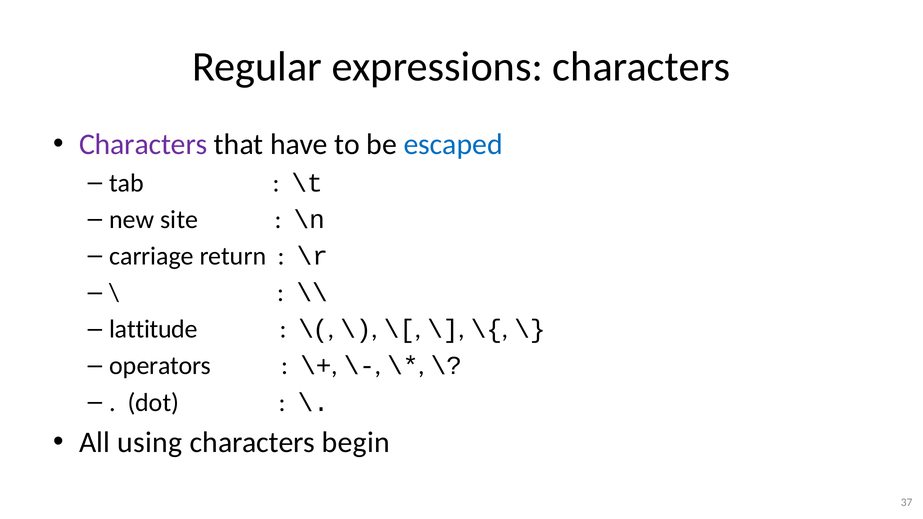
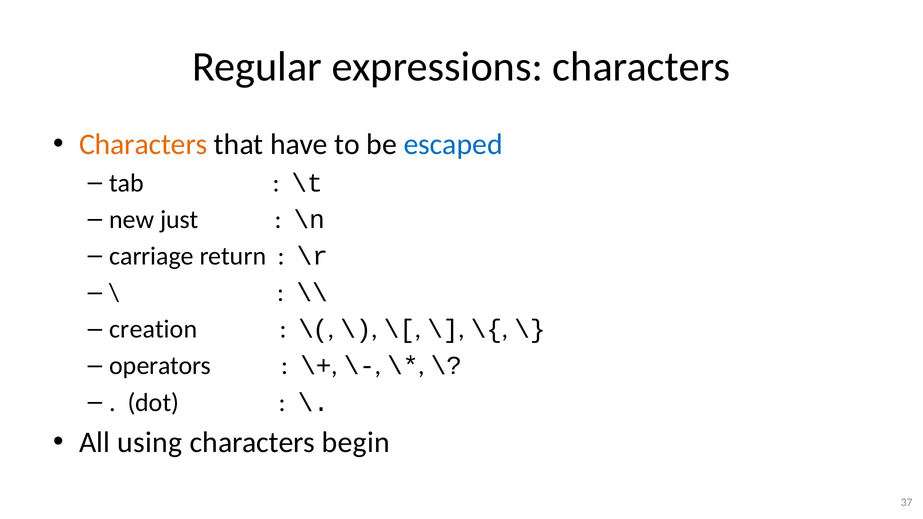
Characters colour: purple -> orange (143, 145)
site: site -> just (179, 220)
lattitude: lattitude -> creation (153, 329)
